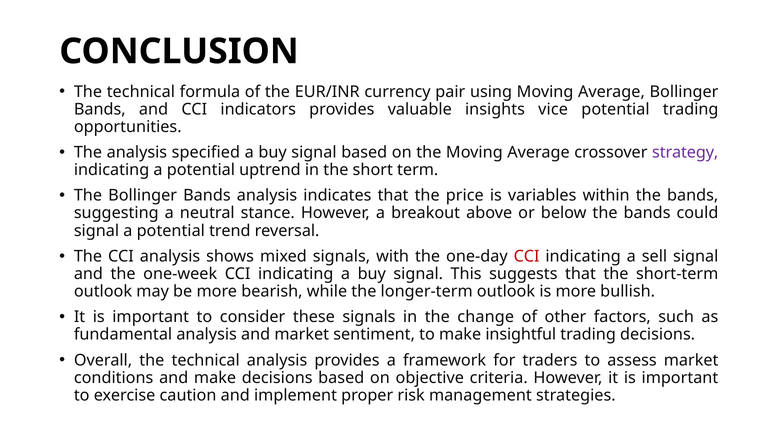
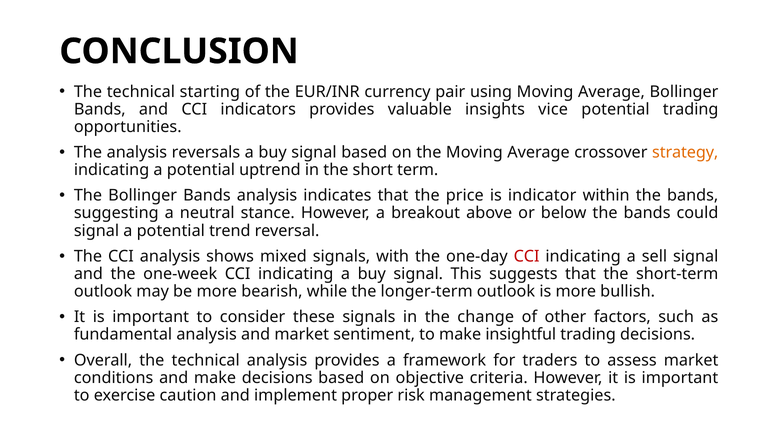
formula: formula -> starting (210, 92)
specified: specified -> reversals (206, 152)
strategy colour: purple -> orange (685, 152)
variables: variables -> indicator (542, 195)
